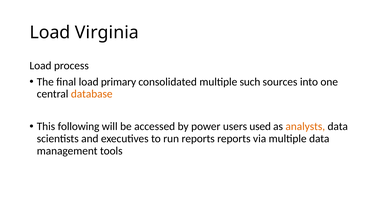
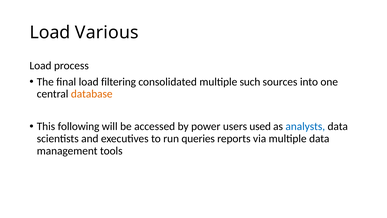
Virginia: Virginia -> Various (107, 33)
primary: primary -> filtering (119, 82)
analysts colour: orange -> blue (305, 126)
run reports: reports -> queries (198, 138)
